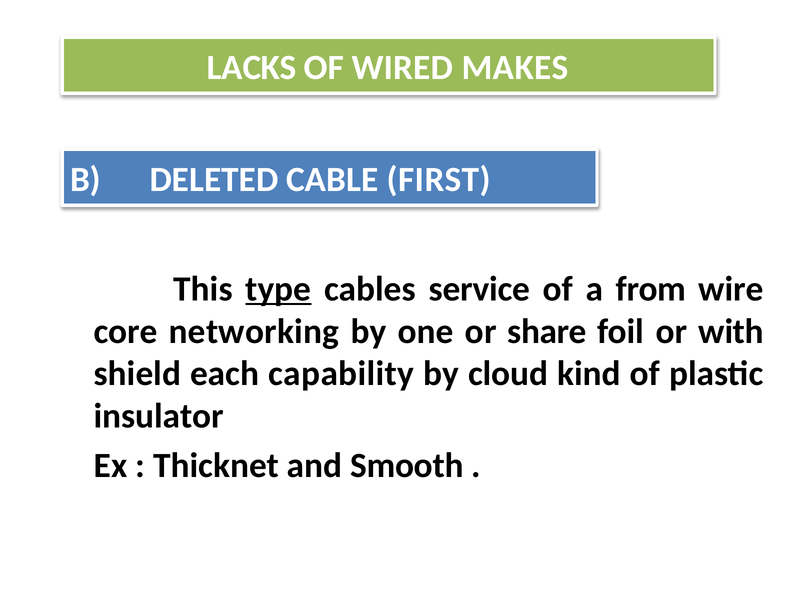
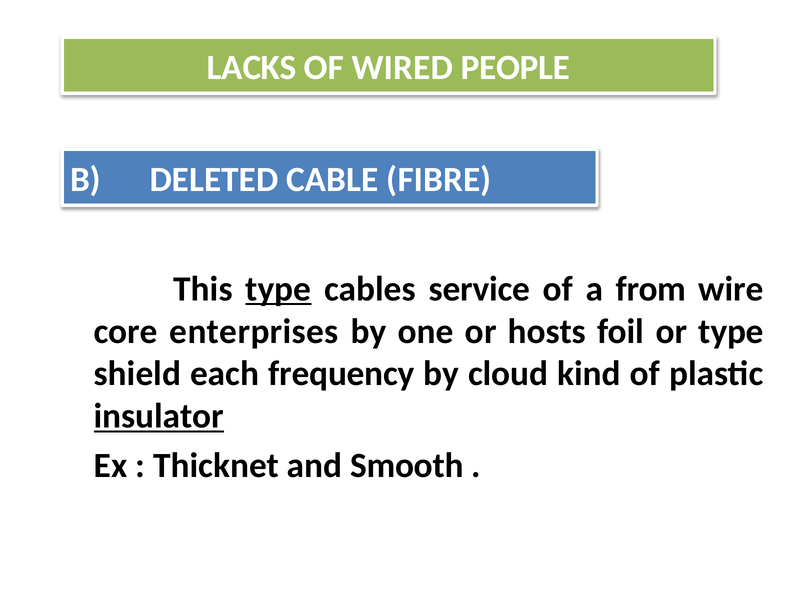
MAKES: MAKES -> PEOPLE (515, 68)
FIRST: FIRST -> FIBRE (439, 180)
networking: networking -> enterprises (254, 331)
share: share -> hosts (547, 331)
or with: with -> type (731, 331)
capability: capability -> frequency (341, 374)
insulator underline: none -> present (159, 416)
